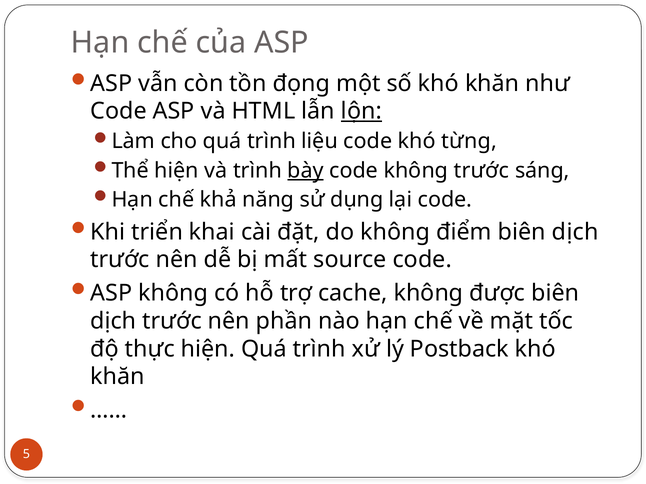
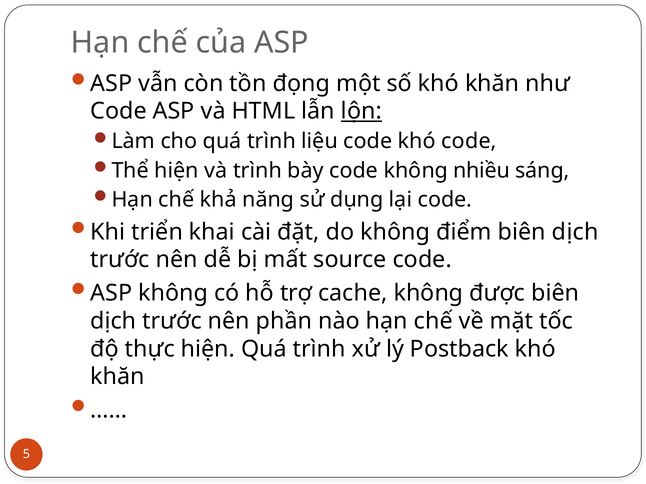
khó từng: từng -> code (469, 141)
bày underline: present -> none (306, 171)
không trước: trước -> nhiều (482, 171)
